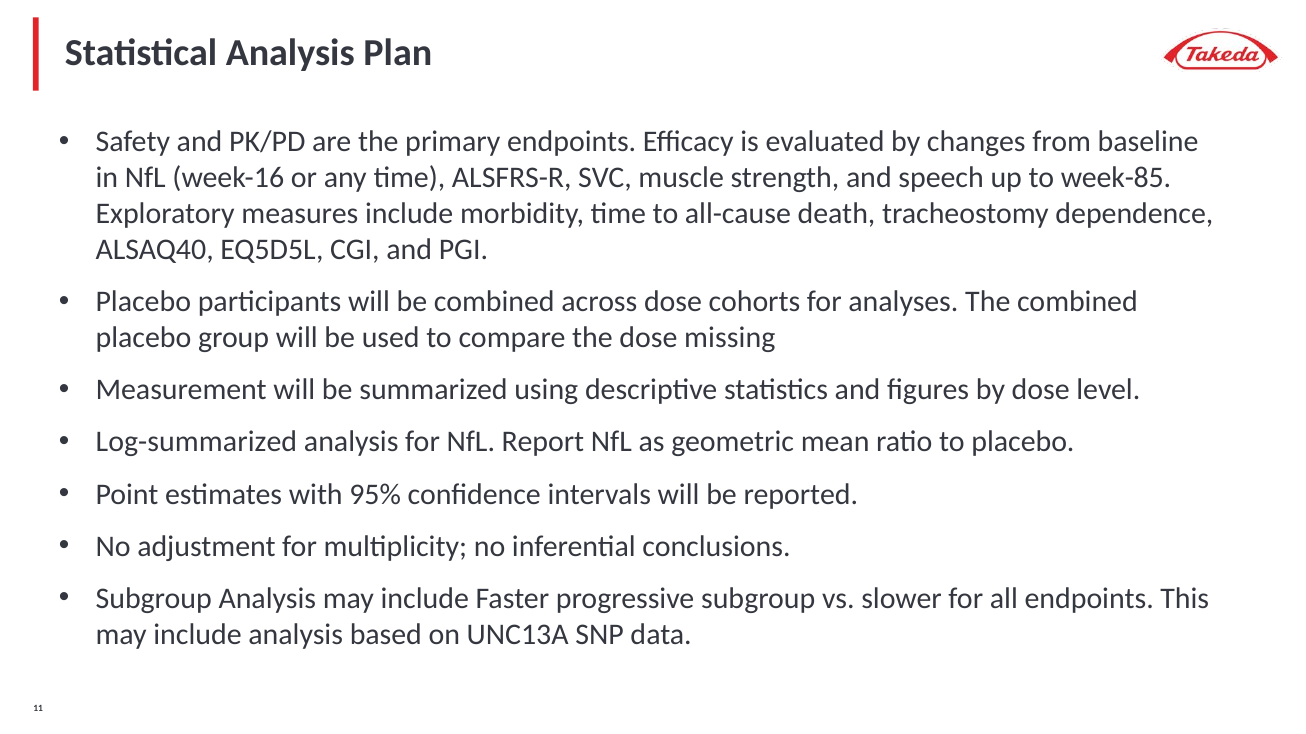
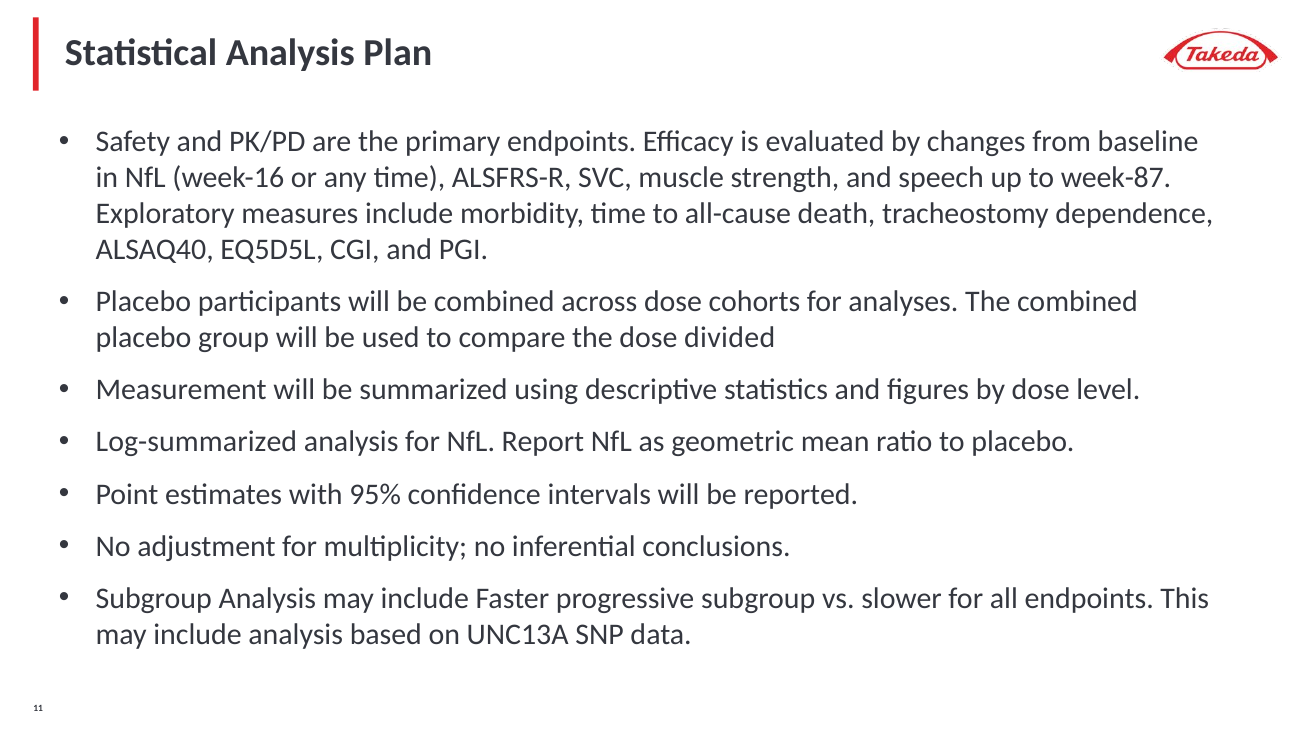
week-85: week-85 -> week-87 (1116, 178)
missing: missing -> divided (730, 338)
